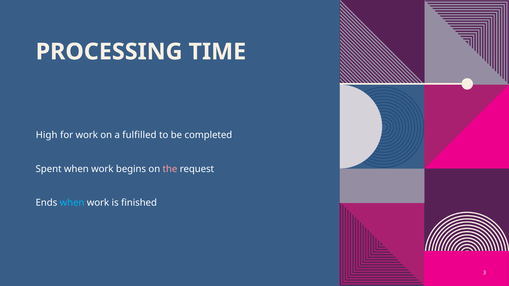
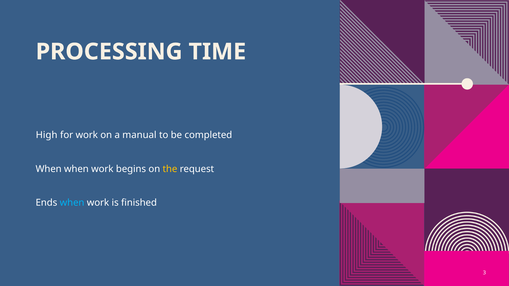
fulfilled: fulfilled -> manual (139, 135)
Spent: Spent -> When (49, 169)
the colour: pink -> yellow (170, 169)
